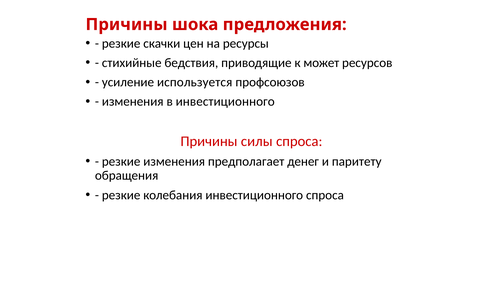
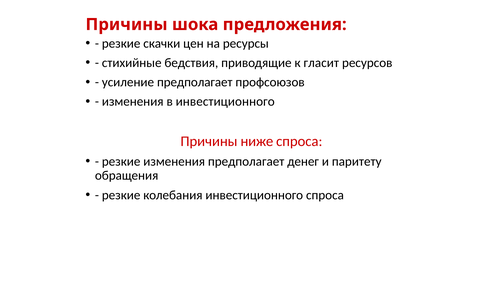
может: может -> гласит (321, 63)
усиление используется: используется -> предполагает (195, 82)
силы: силы -> ниже (257, 141)
